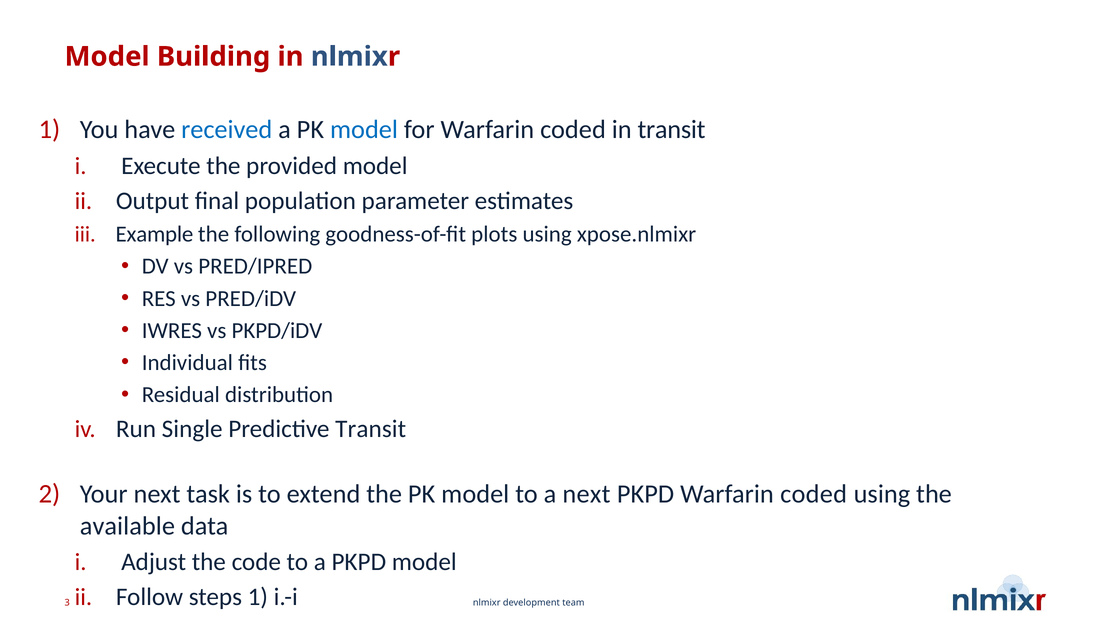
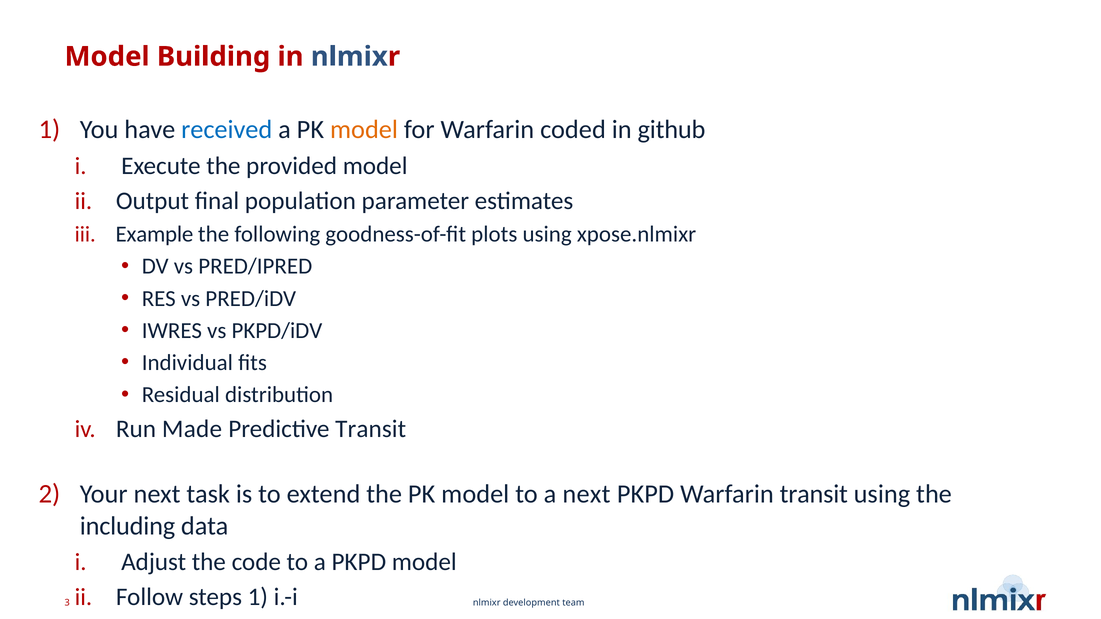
model colour: blue -> orange (364, 130)
in transit: transit -> github (671, 130)
Single: Single -> Made (192, 429)
PKPD Warfarin coded: coded -> transit (814, 495)
available: available -> including (128, 526)
